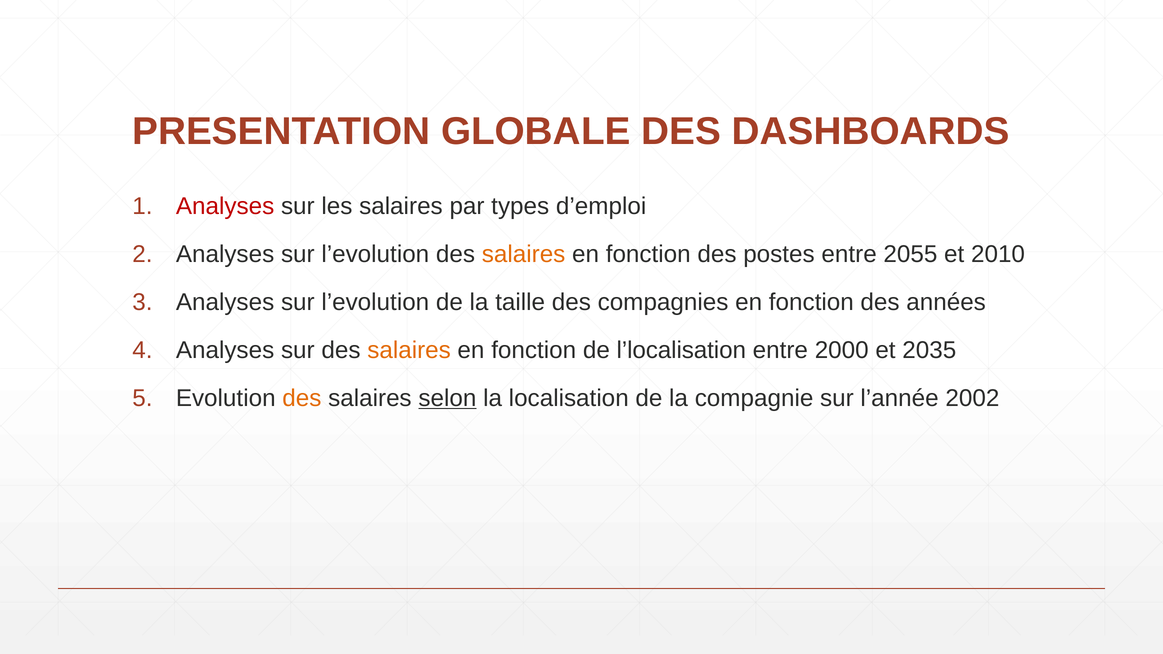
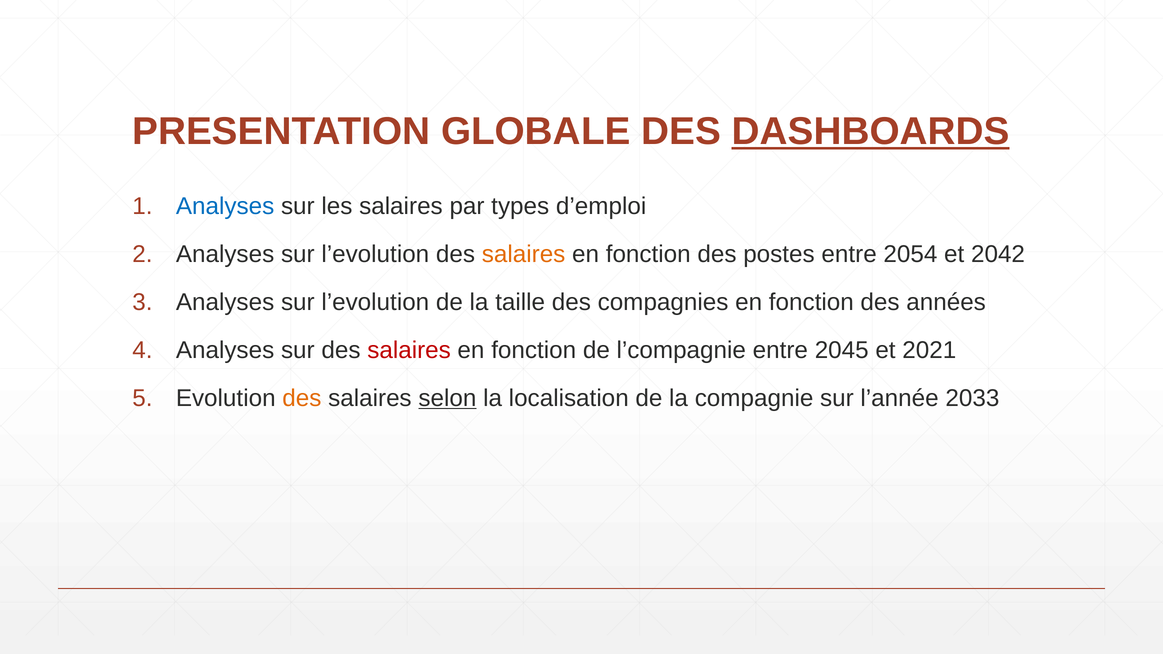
DASHBOARDS underline: none -> present (871, 131)
Analyses colour: red -> blue (225, 206)
2055: 2055 -> 2054 (910, 254)
2010: 2010 -> 2042 (998, 254)
salaires colour: orange -> red (409, 350)
l’localisation: l’localisation -> l’compagnie (681, 350)
2000: 2000 -> 2045 (842, 350)
2035: 2035 -> 2021 (929, 350)
2002: 2002 -> 2033 (972, 398)
